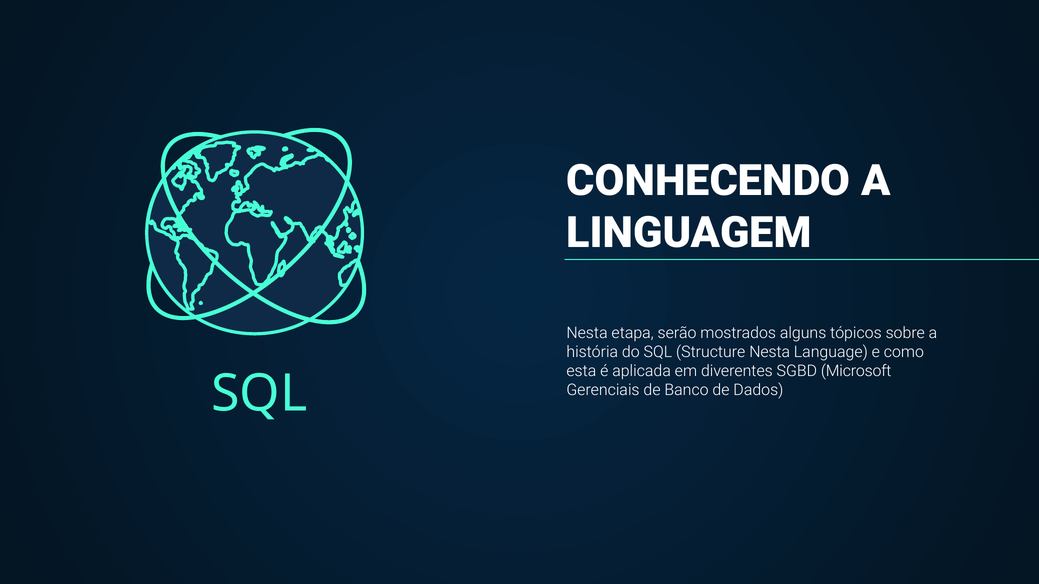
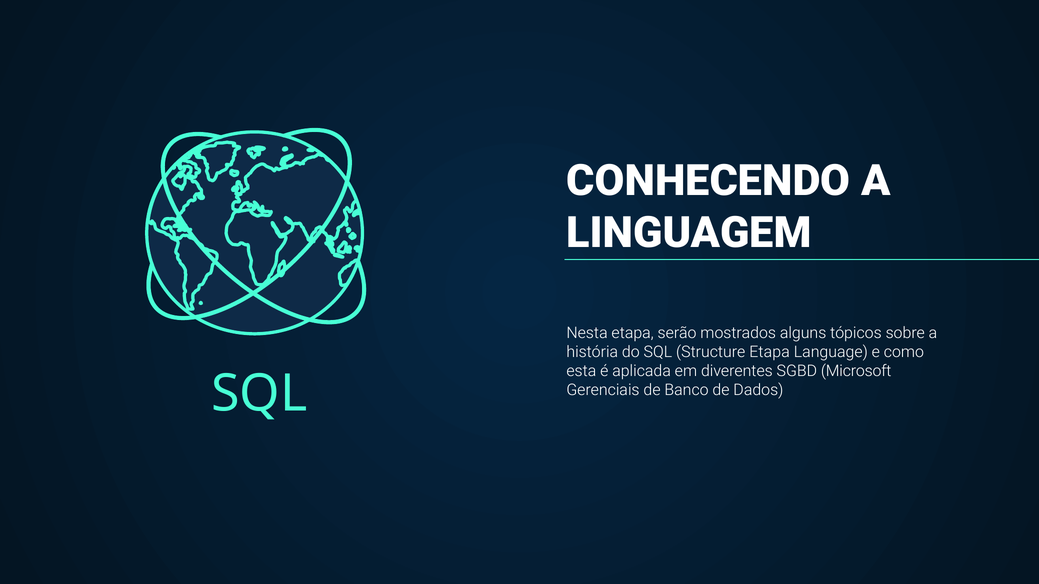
Structure Nesta: Nesta -> Etapa (770, 352)
